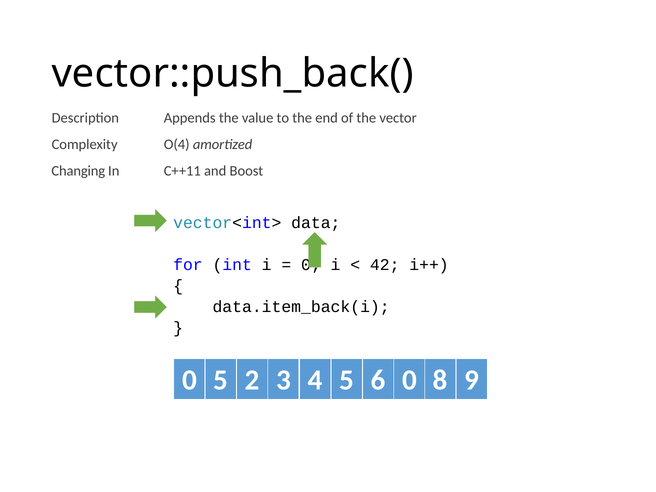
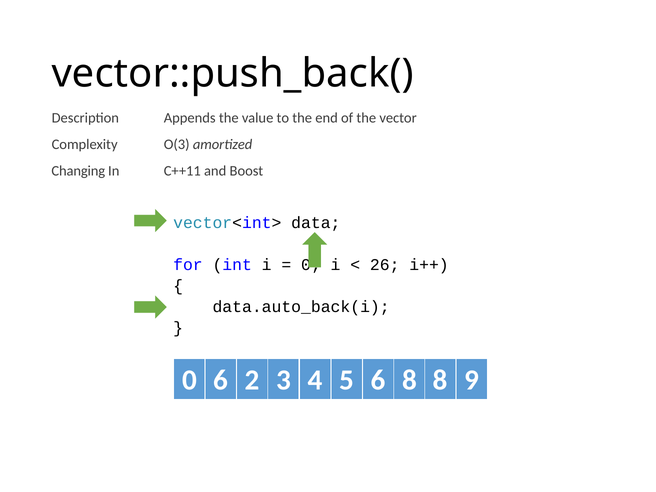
O(4: O(4 -> O(3 (177, 145)
42: 42 -> 26 (385, 265)
data.item_back(i: data.item_back(i -> data.auto_back(i (301, 307)
0 5: 5 -> 6 (221, 380)
6 0: 0 -> 8 (409, 380)
